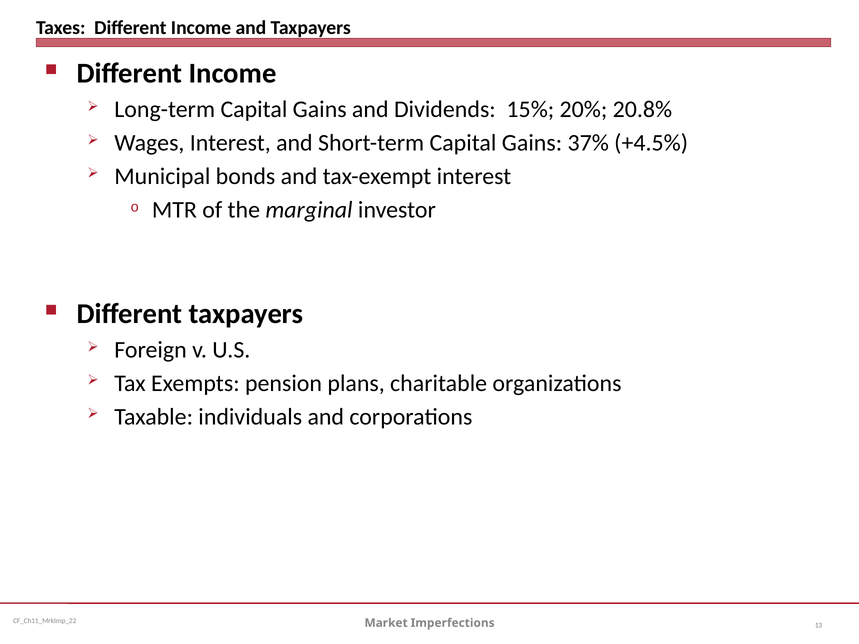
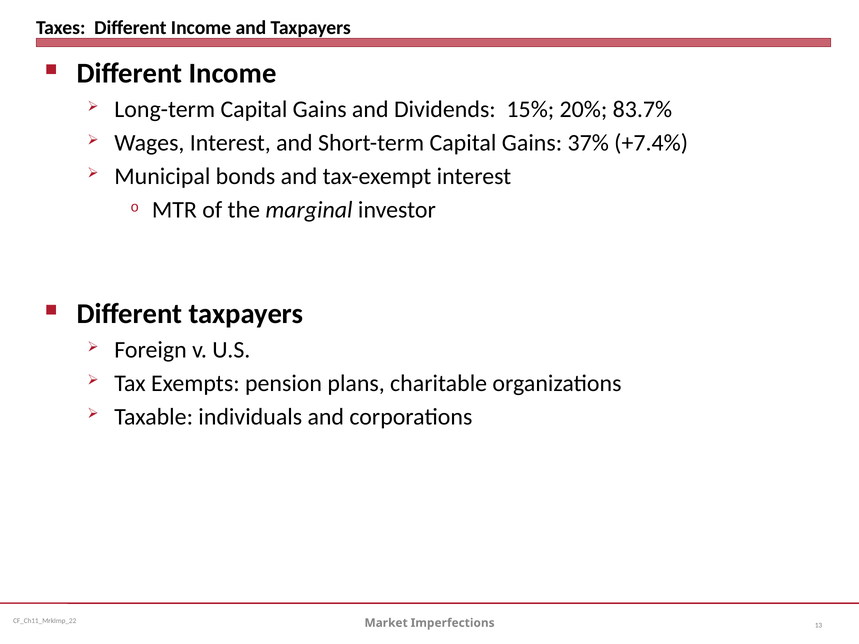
20.8%: 20.8% -> 83.7% (642, 109)
+4.5%: +4.5% -> +7.4% (651, 143)
